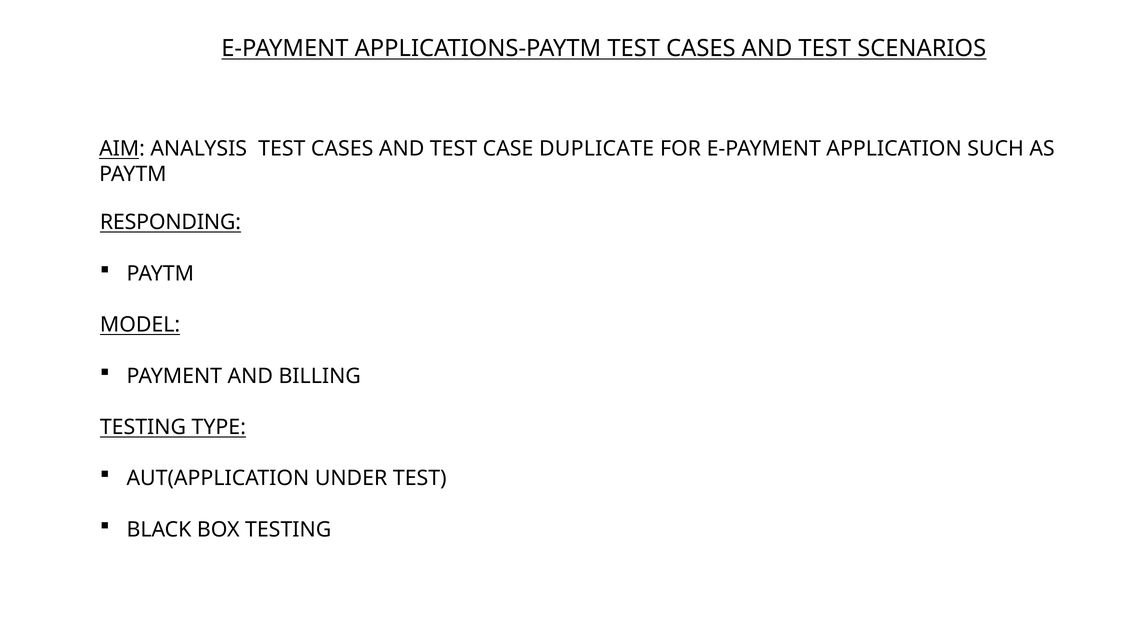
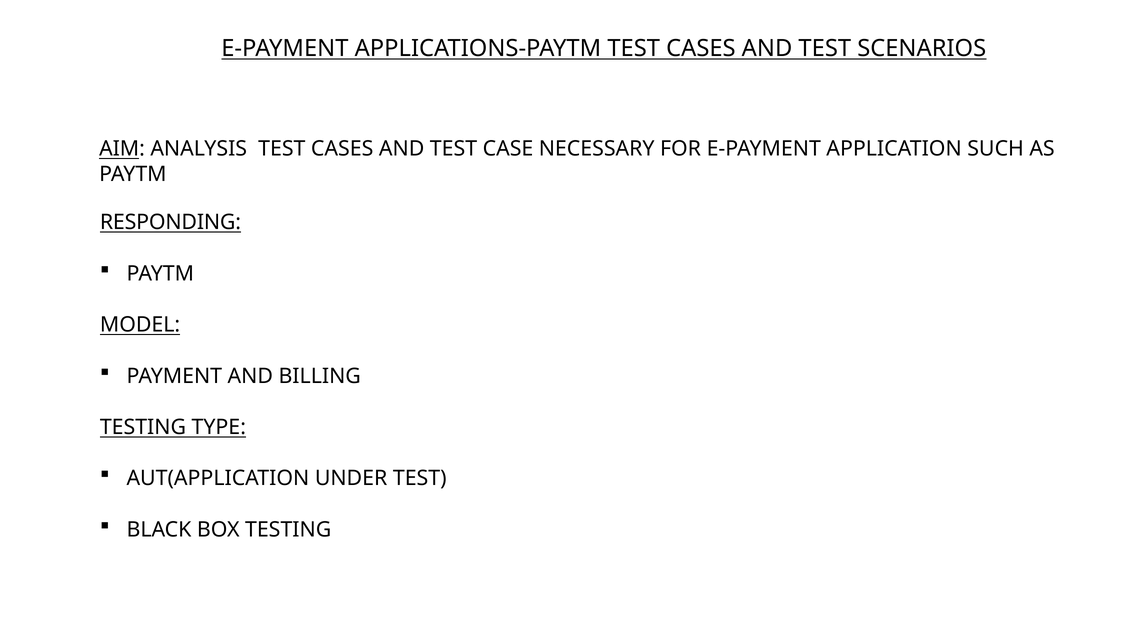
DUPLICATE: DUPLICATE -> NECESSARY (597, 149)
